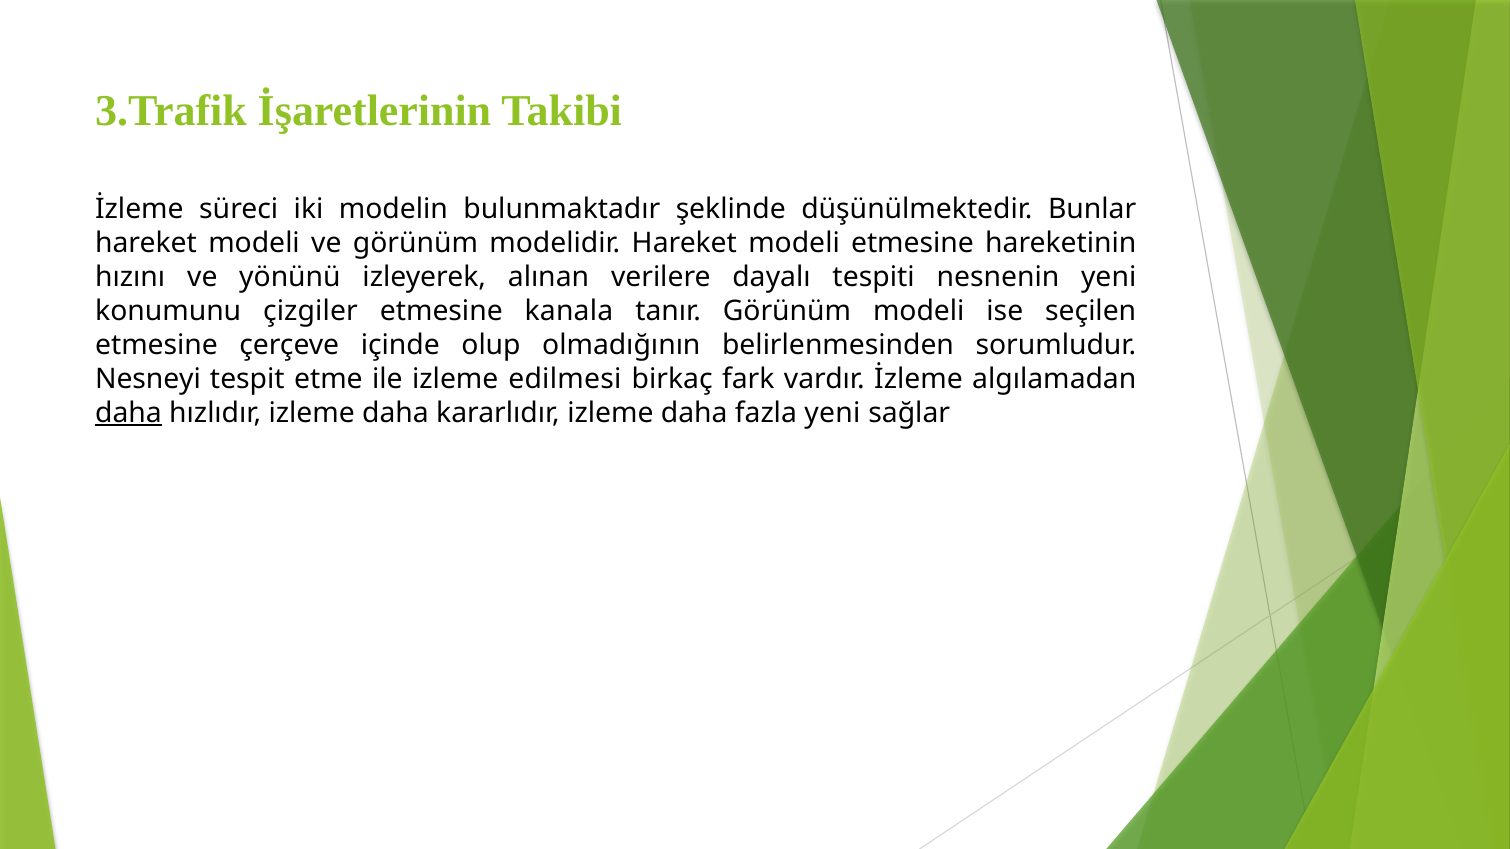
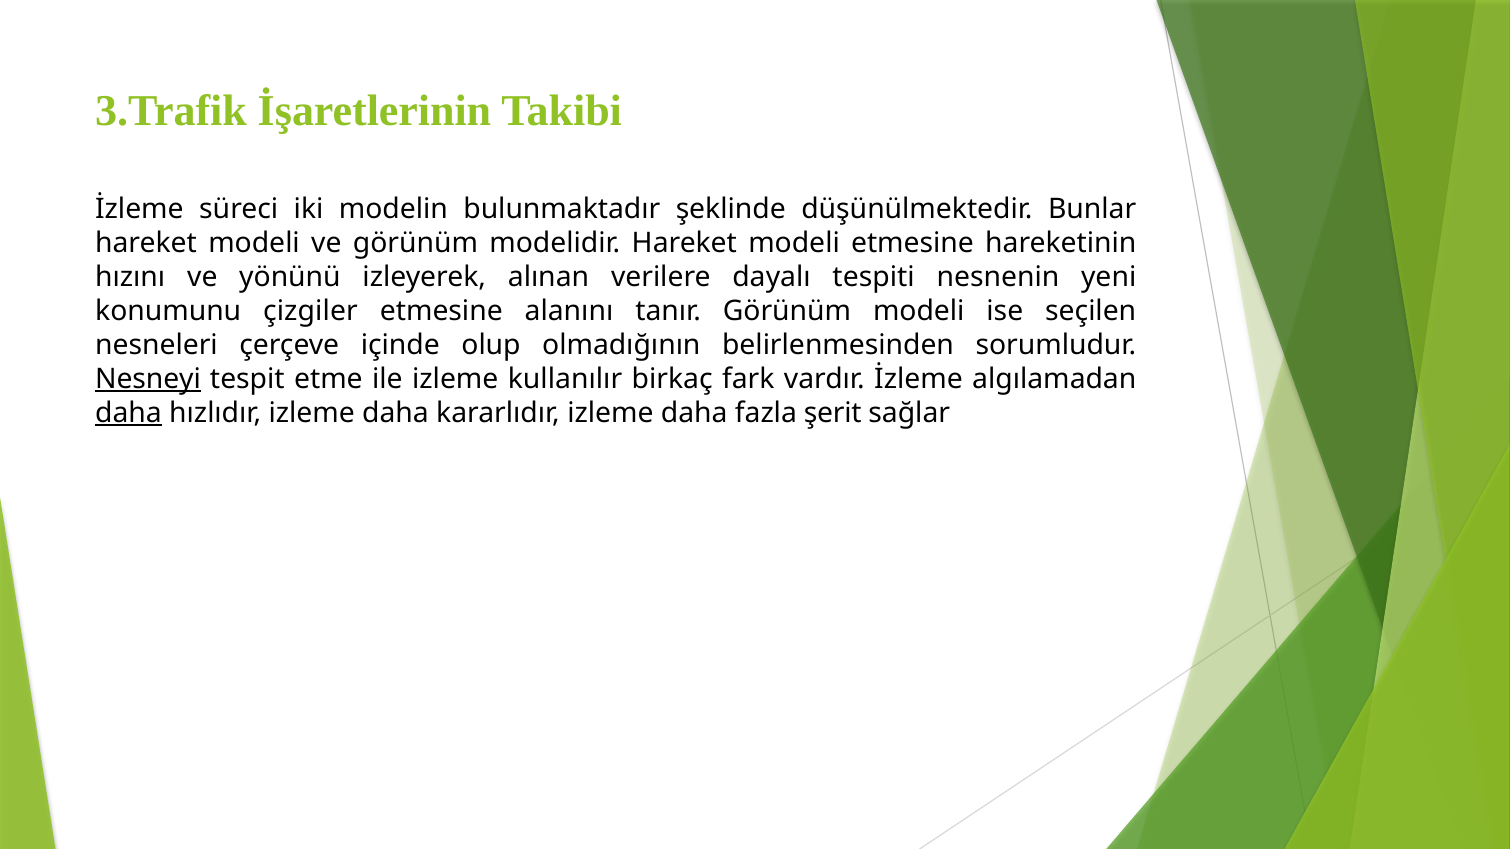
kanala: kanala -> alanını (569, 311)
etmesine: etmesine -> nesneleri (156, 345)
Nesneyi underline: none -> present (148, 379)
edilmesi: edilmesi -> kullanılır (565, 379)
fazla yeni: yeni -> şerit (833, 413)
